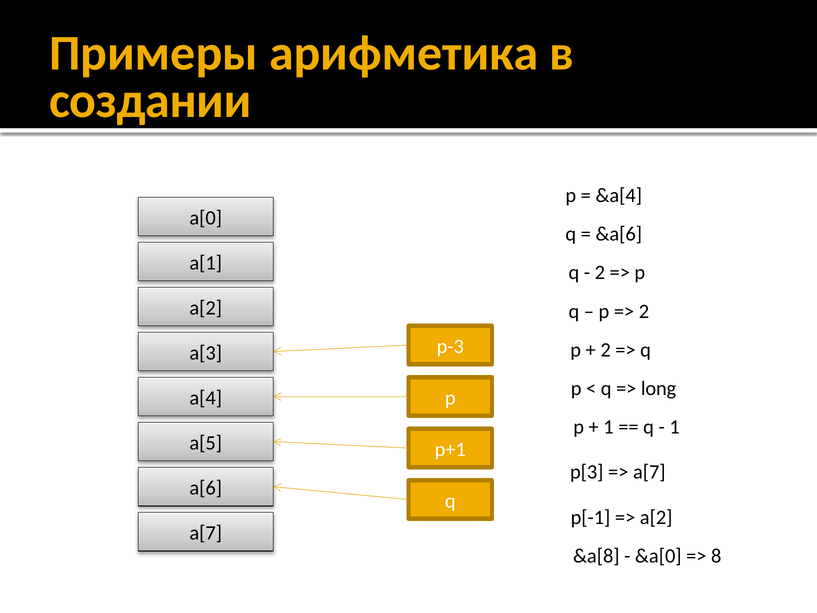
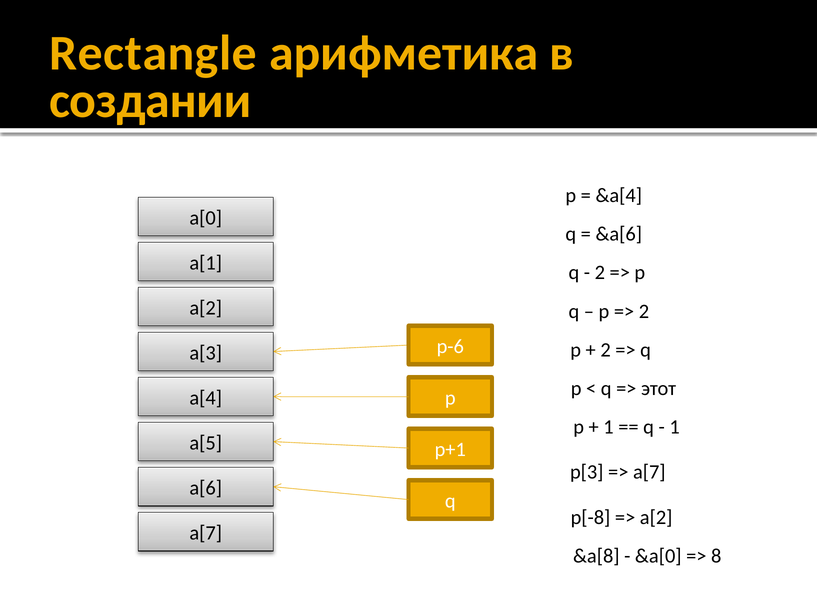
Примеры: Примеры -> Rectangle (153, 53)
p-3: p-3 -> p-6 (450, 346)
long: long -> этот (659, 388)
p[-1: p[-1 -> p[-8 (591, 517)
